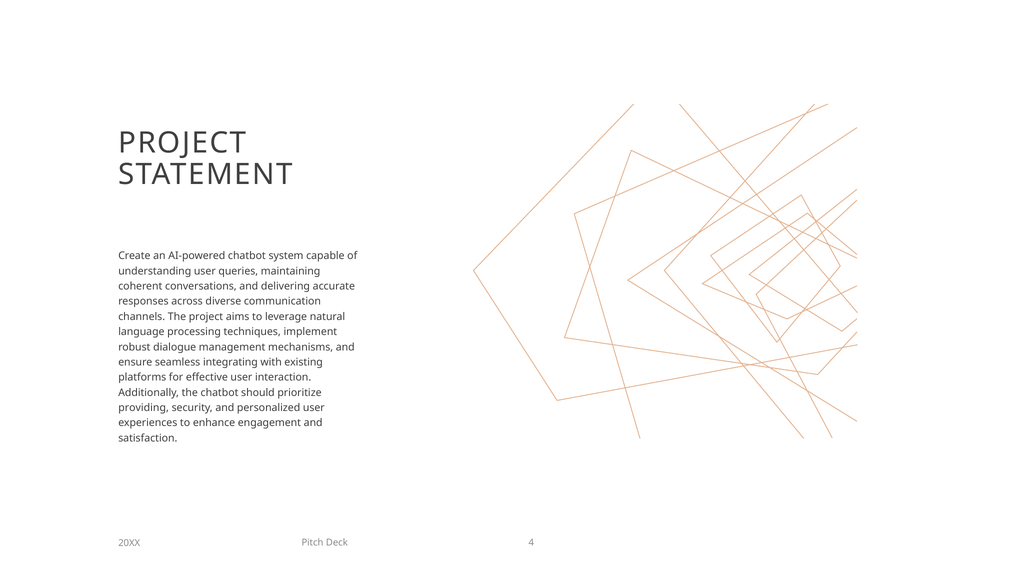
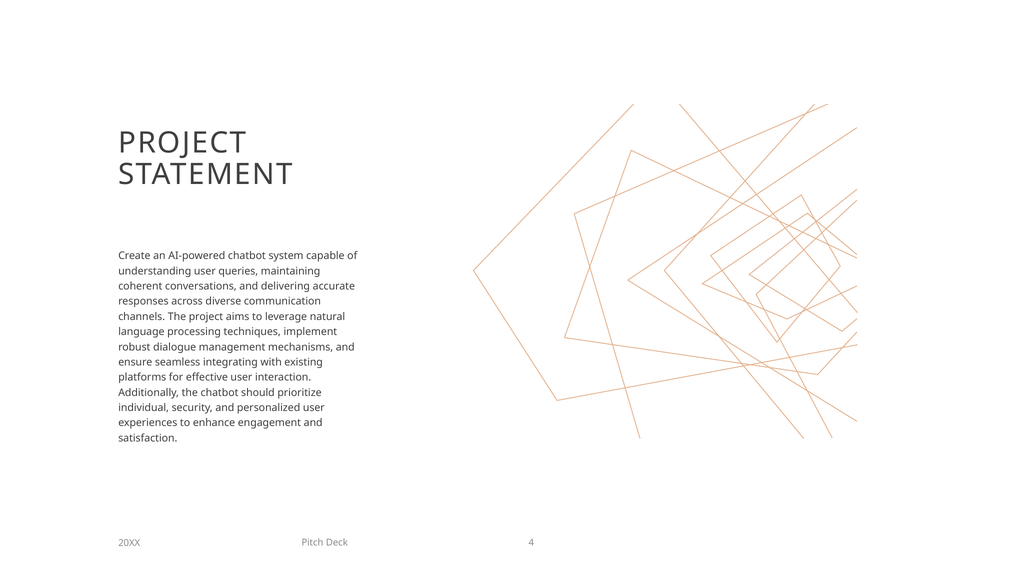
providing: providing -> individual (144, 408)
